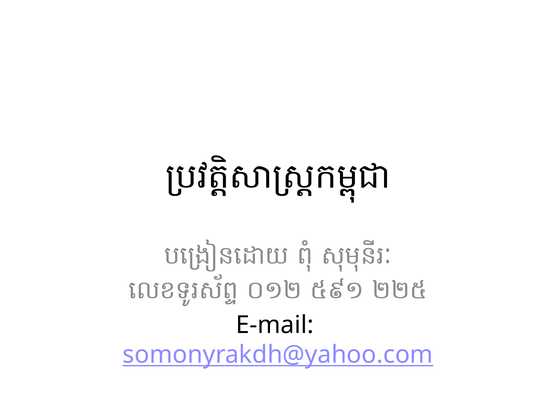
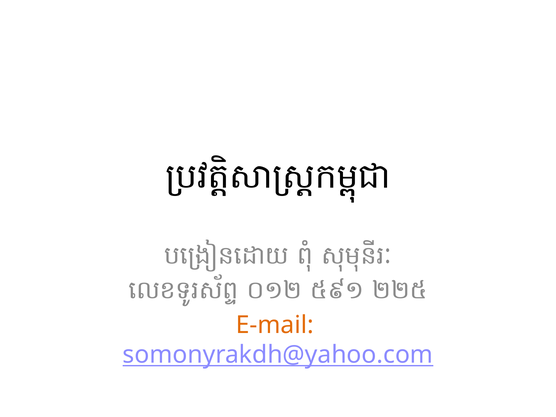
E-mail colour: black -> orange (275, 325)
